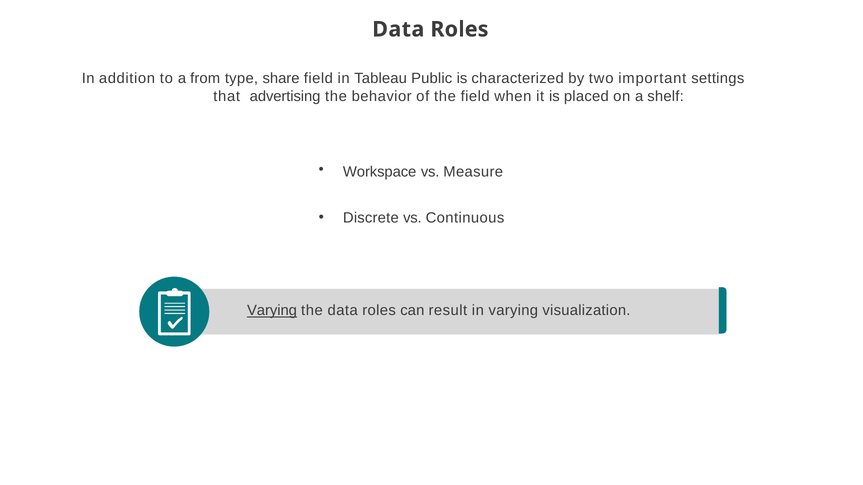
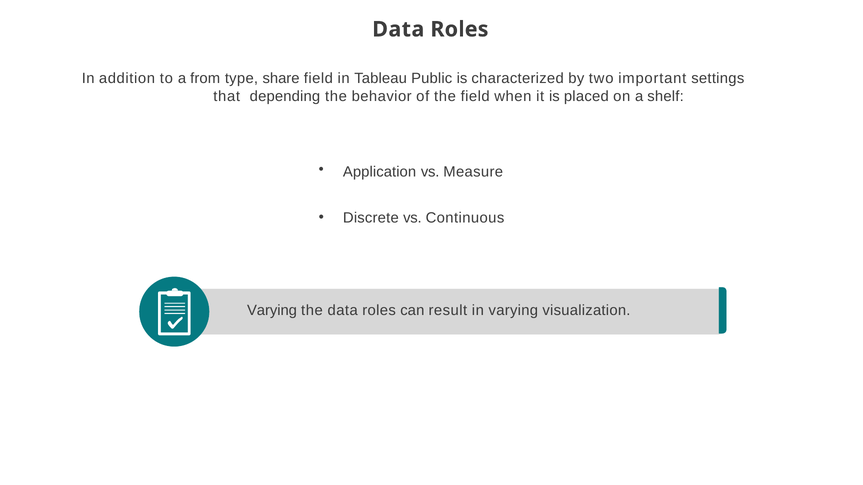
advertising: advertising -> depending (285, 96)
Workspace: Workspace -> Application (380, 172)
Varying underline: present -> none (272, 311)
